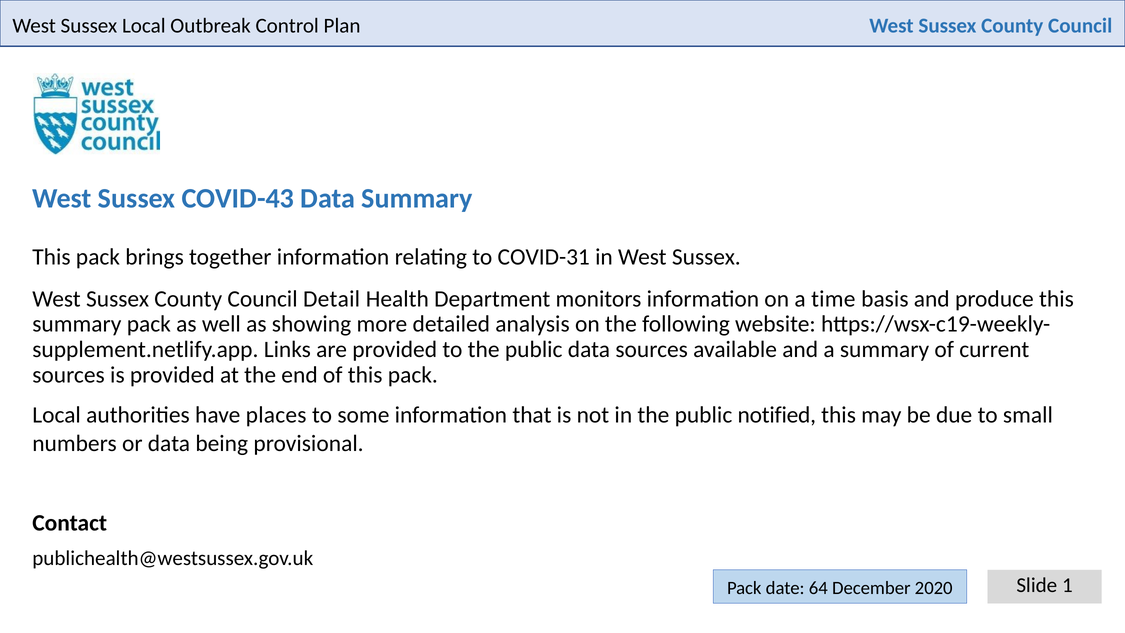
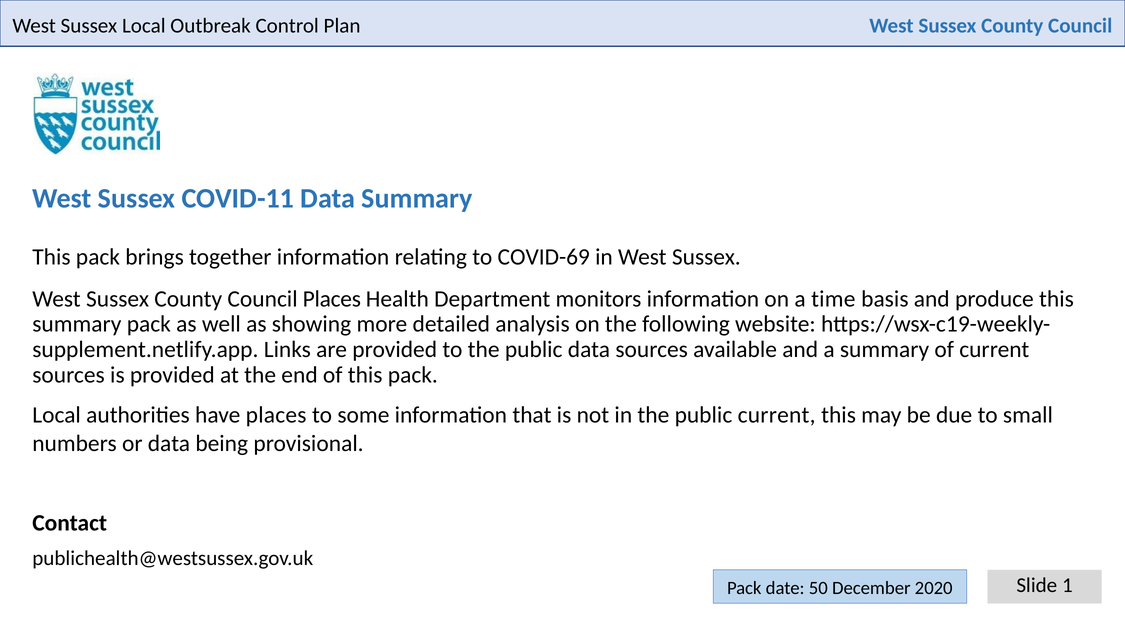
COVID-43: COVID-43 -> COVID-11 (238, 199)
COVID-31: COVID-31 -> COVID-69 (544, 257)
Council Detail: Detail -> Places (332, 299)
public notified: notified -> current (777, 415)
64: 64 -> 50 (818, 588)
